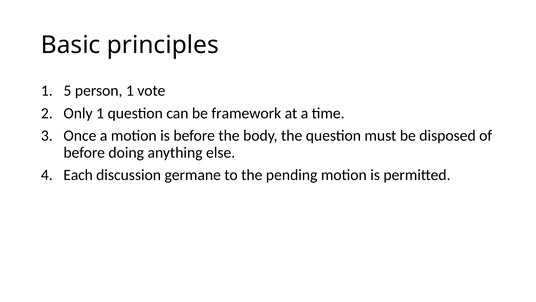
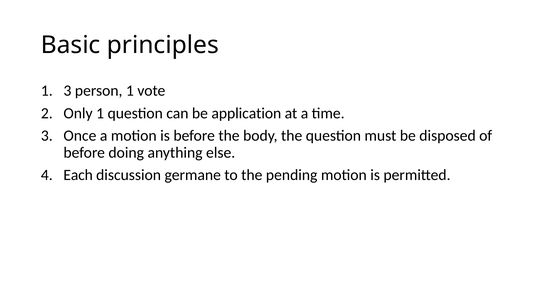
1 5: 5 -> 3 (67, 91)
framework: framework -> application (246, 113)
